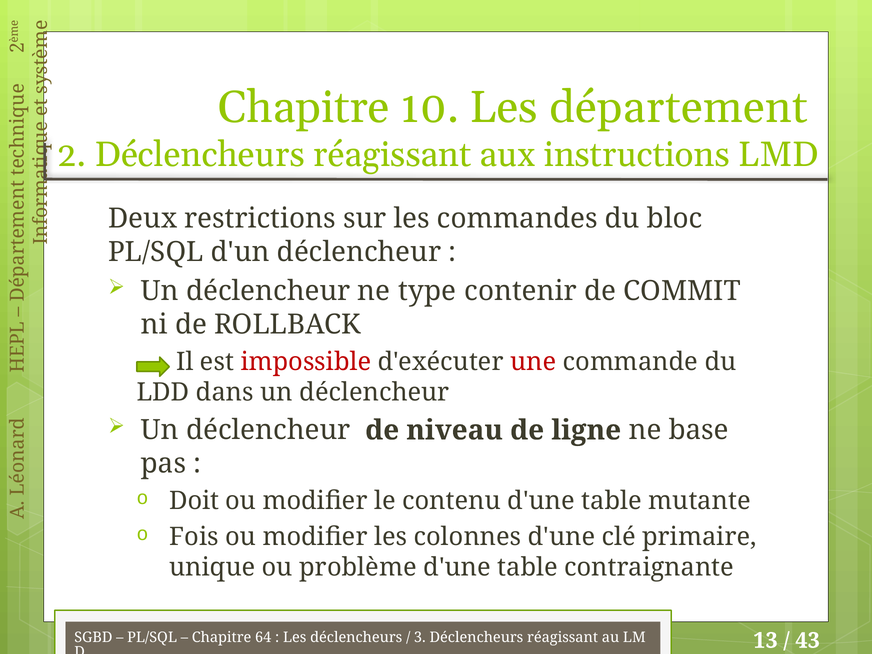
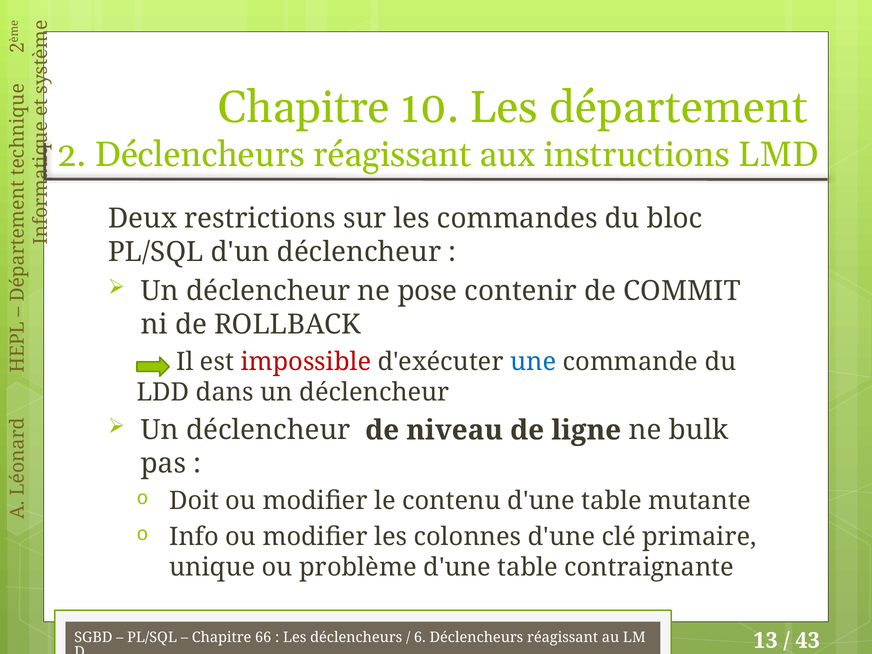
type: type -> pose (427, 291)
une colour: red -> blue (533, 362)
base: base -> bulk (699, 430)
Fois: Fois -> Info (194, 537)
64: 64 -> 66 (263, 638)
3: 3 -> 6 (420, 638)
